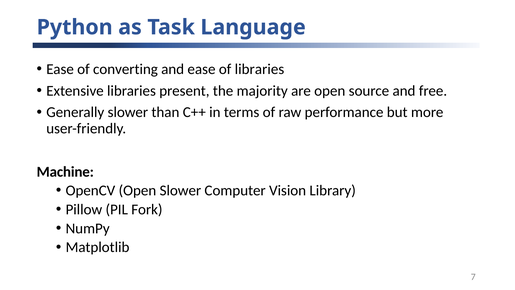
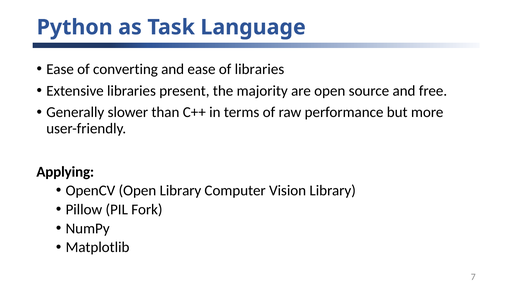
Machine: Machine -> Applying (65, 172)
Open Slower: Slower -> Library (180, 190)
